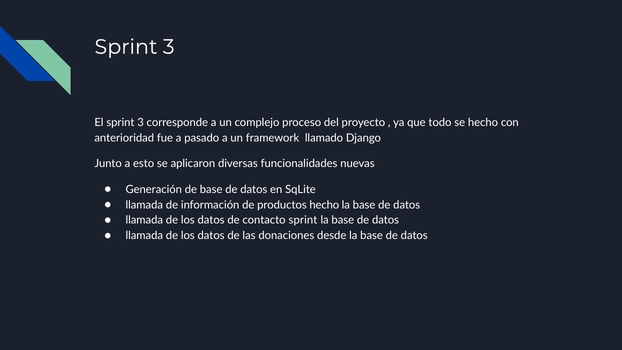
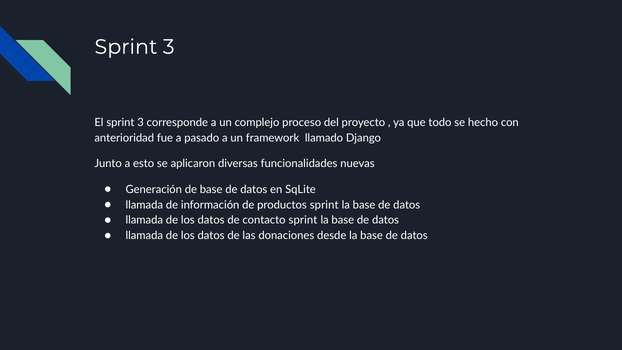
productos hecho: hecho -> sprint (324, 205)
